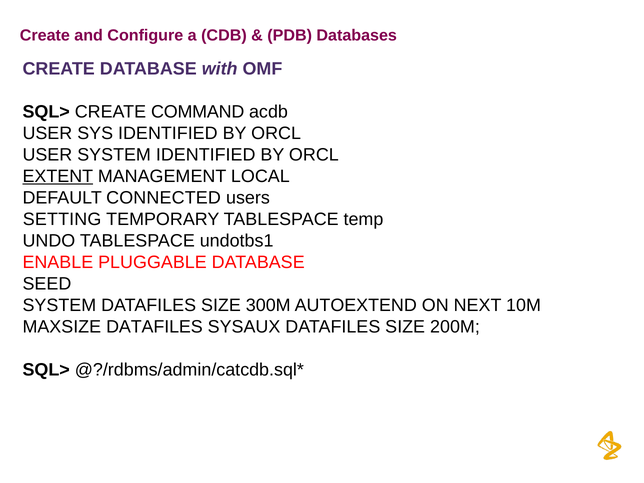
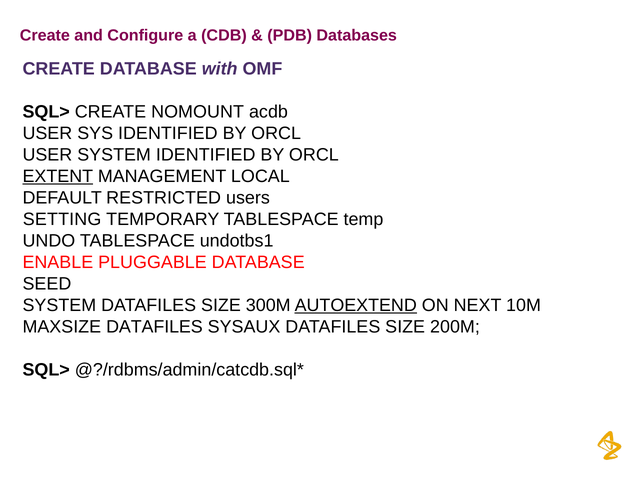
COMMAND: COMMAND -> NOMOUNT (198, 112)
CONNECTED: CONNECTED -> RESTRICTED (164, 198)
AUTOEXTEND underline: none -> present (356, 305)
